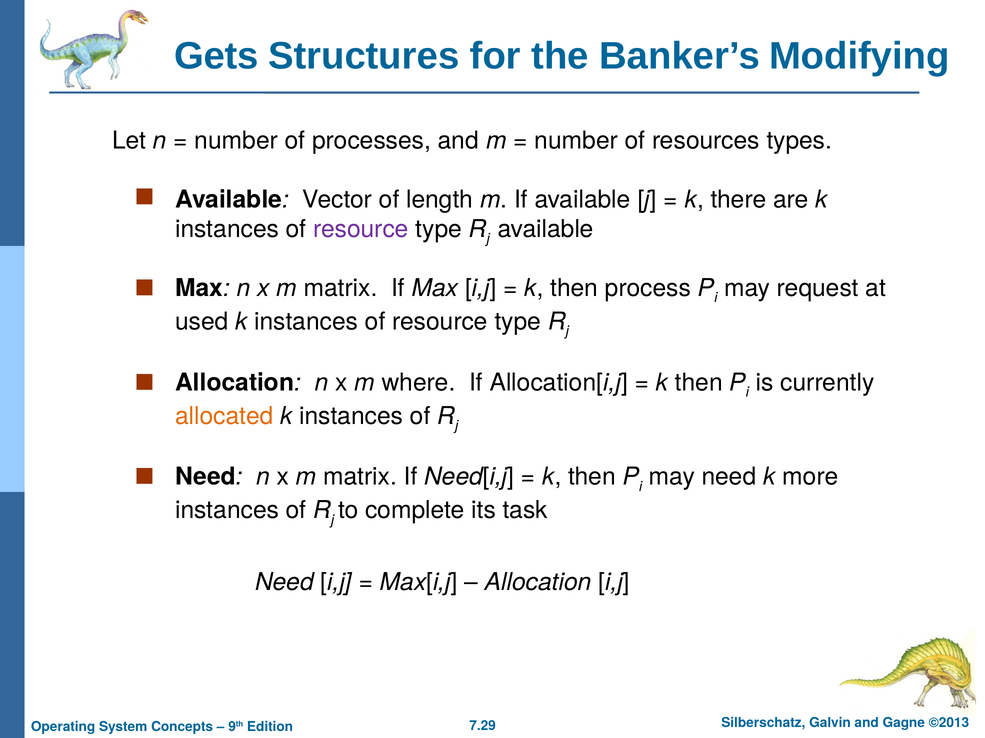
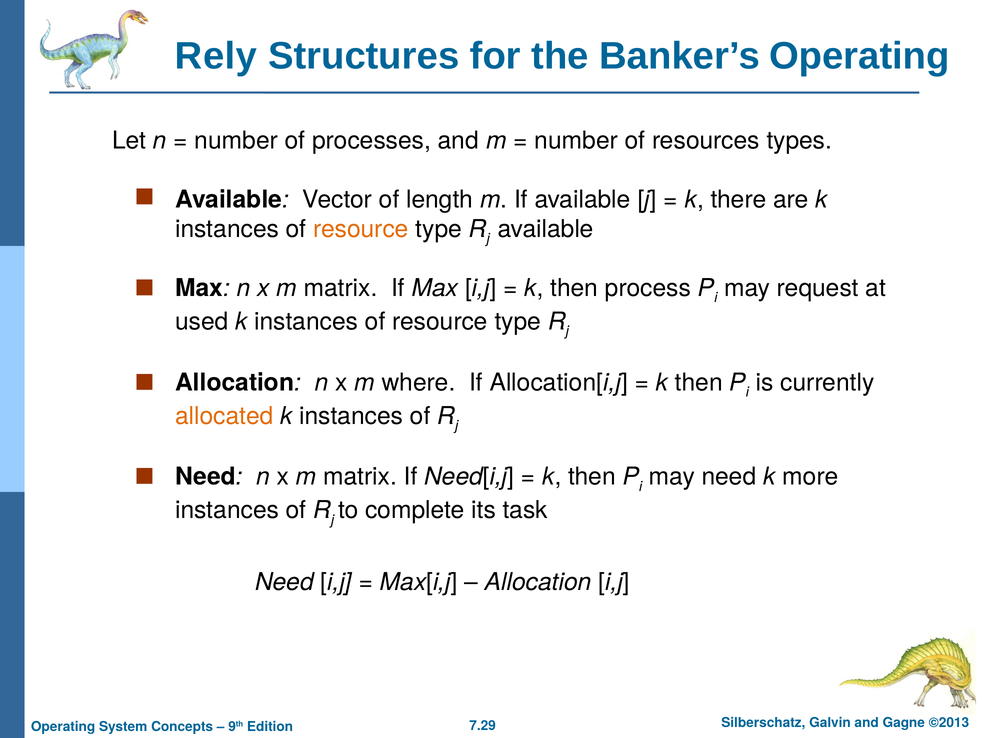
Gets: Gets -> Rely (216, 56)
Banker’s Modifying: Modifying -> Operating (859, 56)
resource colour: purple -> orange (361, 229)
